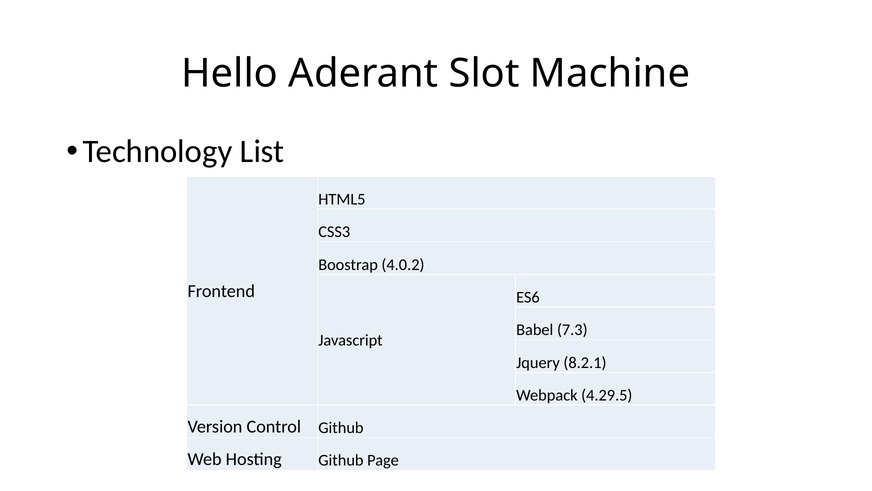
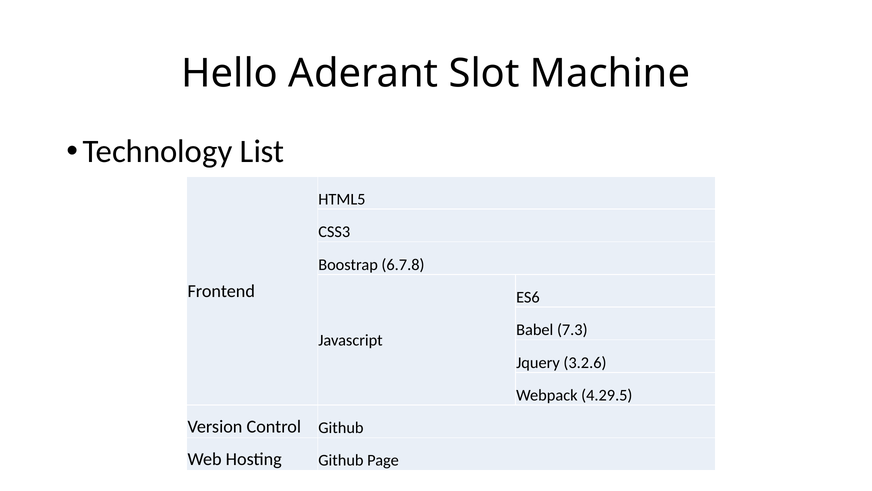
4.0.2: 4.0.2 -> 6.7.8 (403, 264)
8.2.1: 8.2.1 -> 3.2.6 (585, 362)
